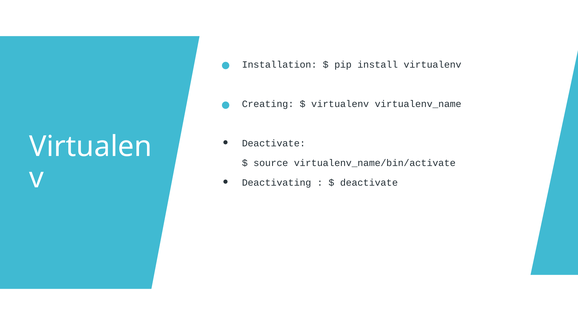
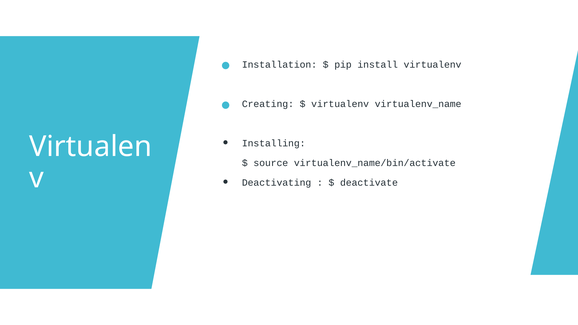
Deactivate: Deactivate -> Installing (274, 143)
